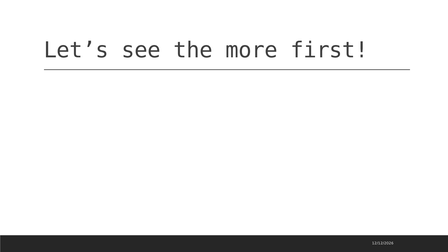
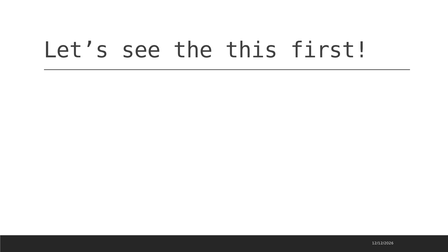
more: more -> this (252, 50)
